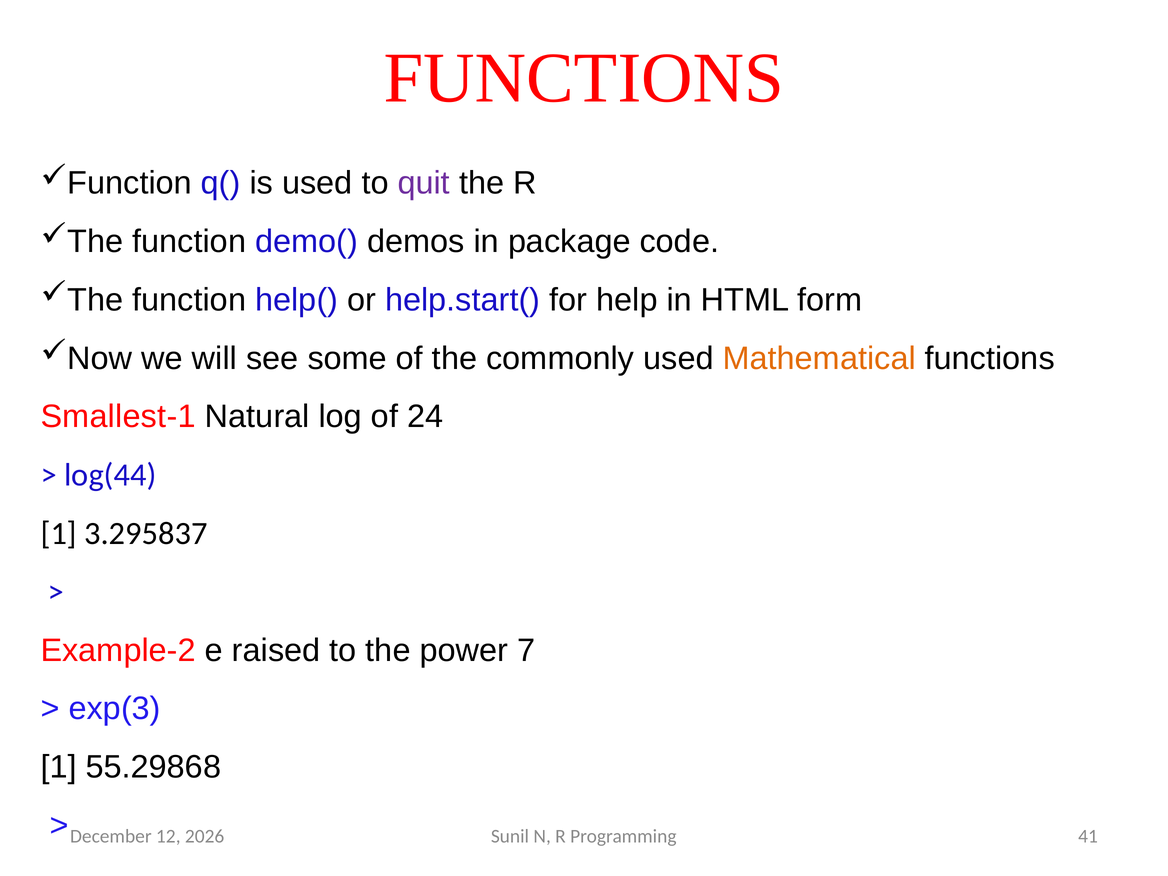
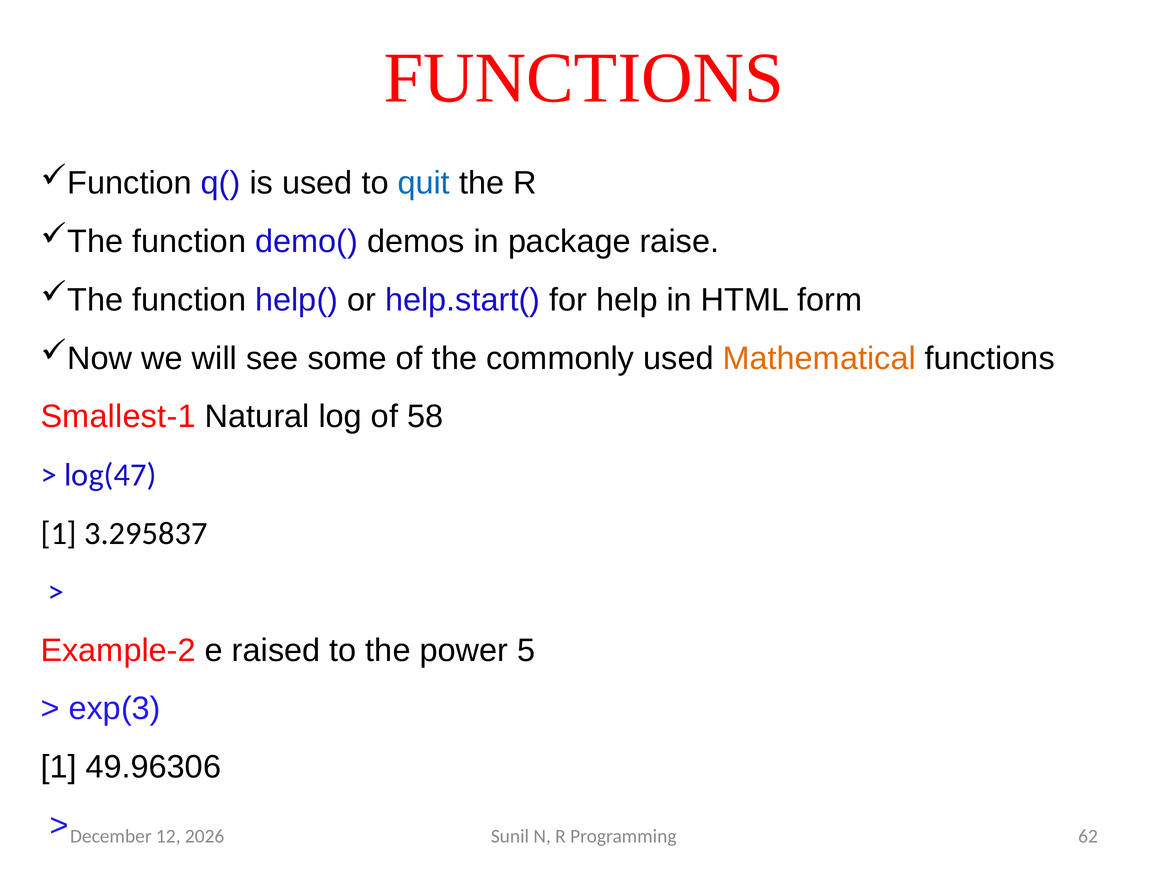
quit colour: purple -> blue (424, 183)
code: code -> raise (679, 242)
24: 24 -> 58 (425, 417)
log(44: log(44 -> log(47 (110, 475)
7: 7 -> 5 (526, 650)
55.29868: 55.29868 -> 49.96306 (153, 767)
41: 41 -> 62 (1088, 836)
